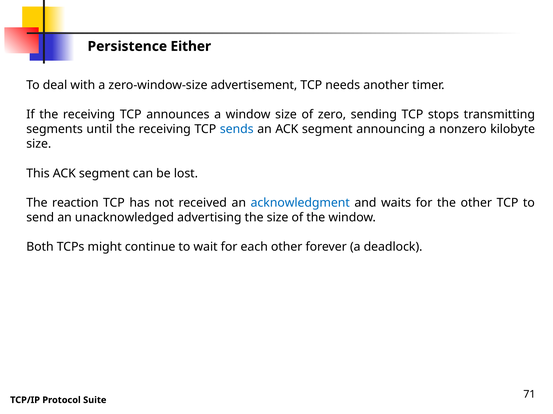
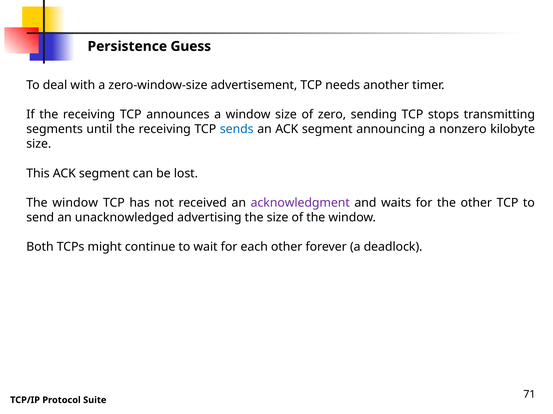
Either: Either -> Guess (191, 46)
reaction: reaction -> window (75, 203)
acknowledgment colour: blue -> purple (300, 203)
